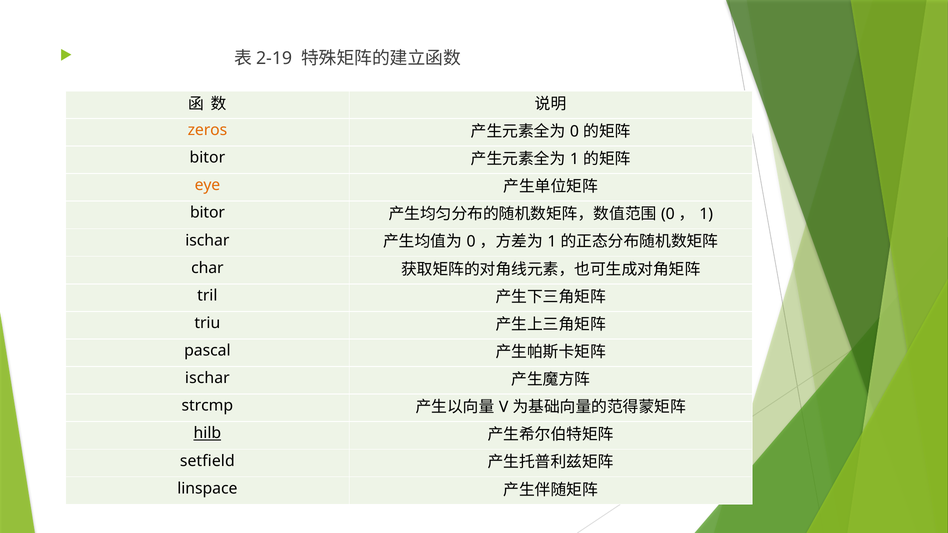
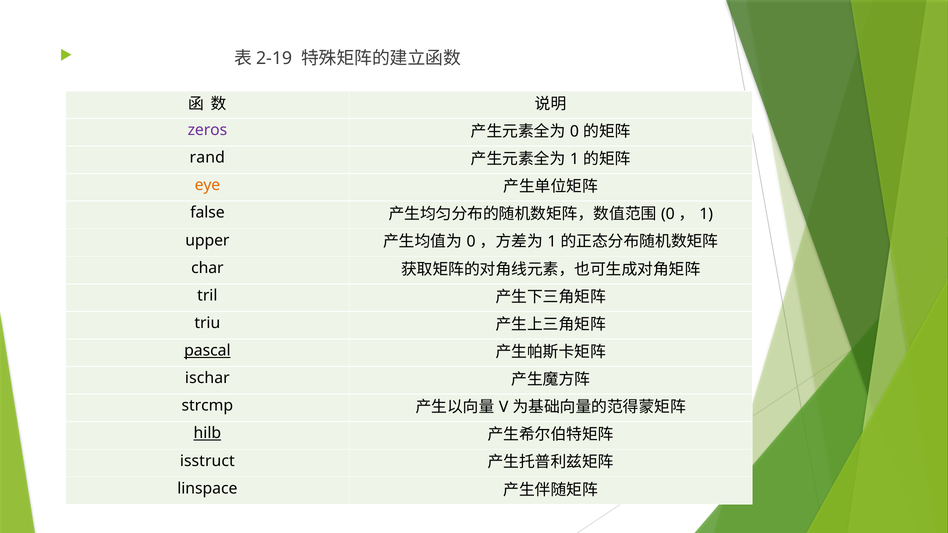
zeros colour: orange -> purple (207, 130)
bitor: bitor -> rand (207, 158)
bitor: bitor -> false (207, 213)
ischar: ischar -> upper (207, 240)
pascal underline: none -> present (207, 351)
setfield: setfield -> isstruct (207, 461)
